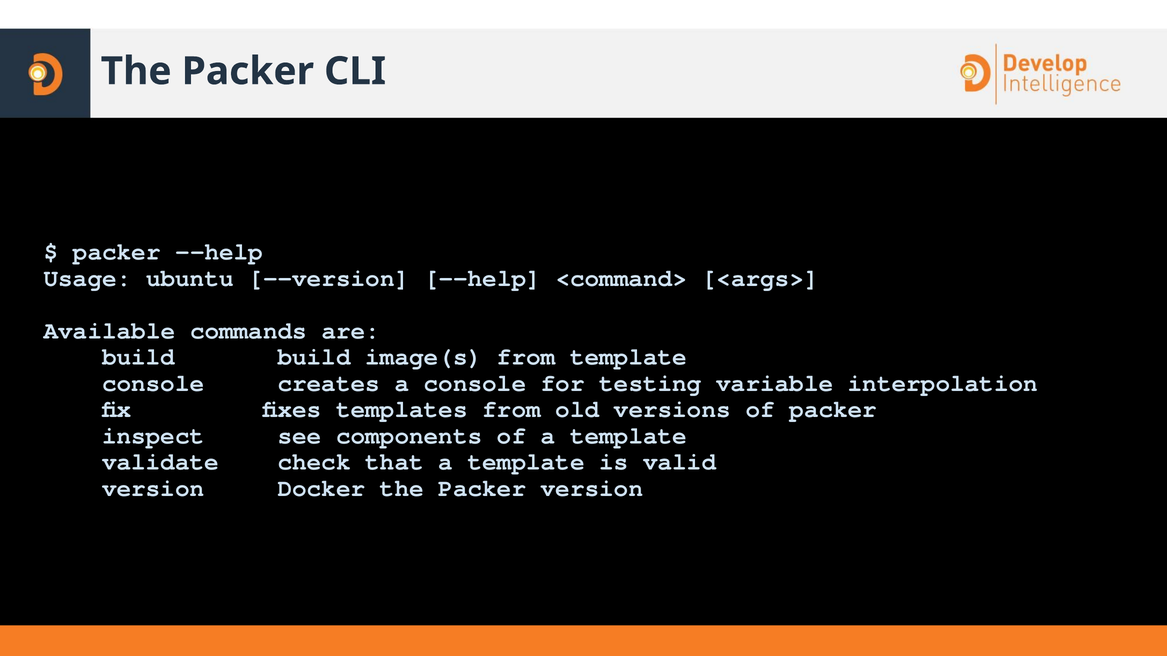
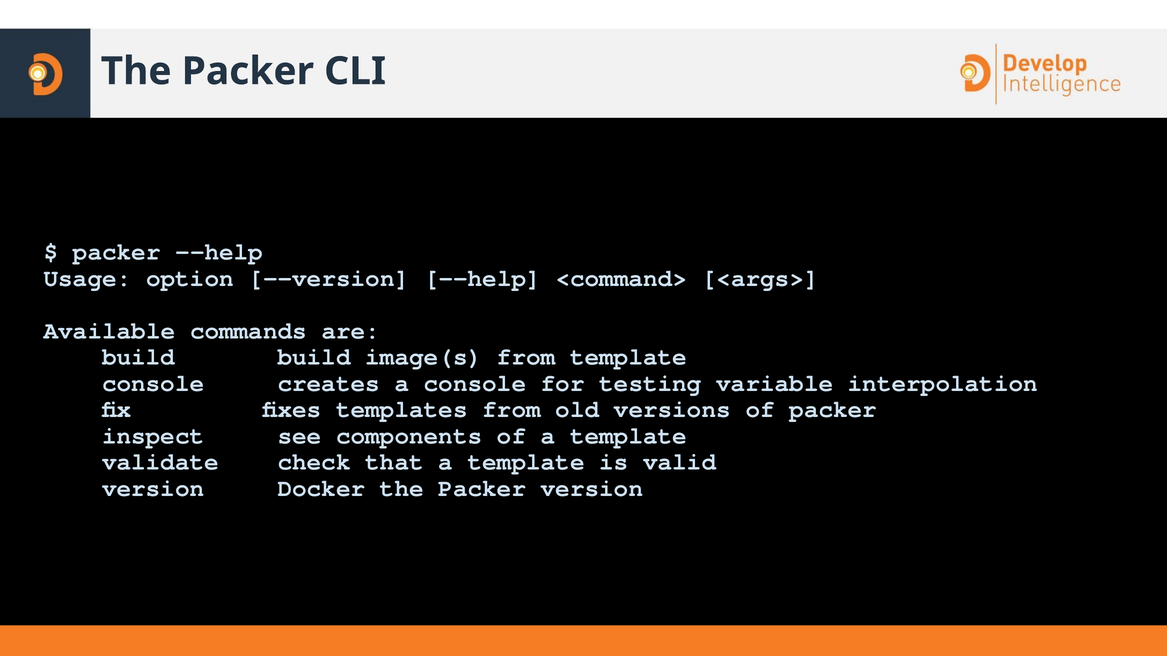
ubuntu: ubuntu -> option (190, 278)
